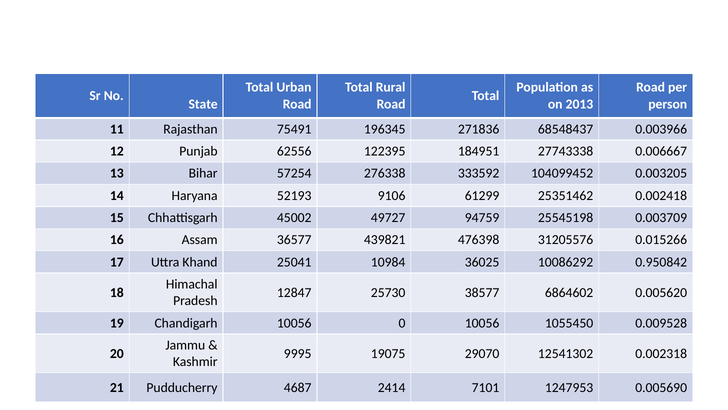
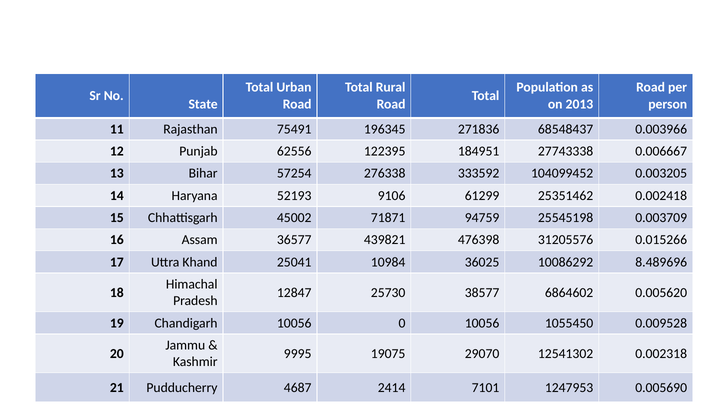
49727: 49727 -> 71871 (388, 217)
0.950842: 0.950842 -> 8.489696 (661, 262)
